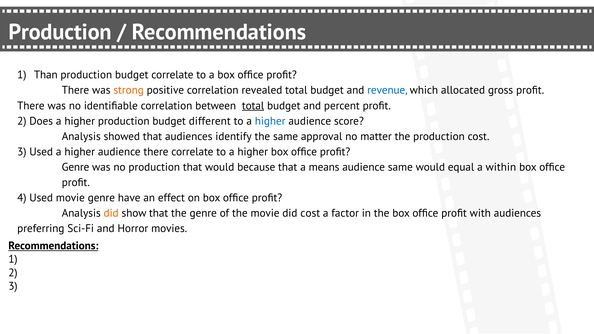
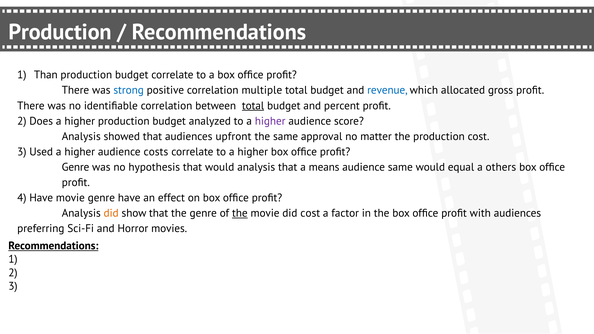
strong colour: orange -> blue (129, 90)
revealed: revealed -> multiple (262, 90)
different: different -> analyzed (210, 121)
higher colour: blue -> purple (270, 121)
identify: identify -> upfront (233, 136)
audience there: there -> costs (156, 152)
no production: production -> hypothesis (154, 167)
would because: because -> analysis (256, 167)
within: within -> others (501, 167)
4 Used: Used -> Have (41, 198)
the underline: none -> present (240, 213)
